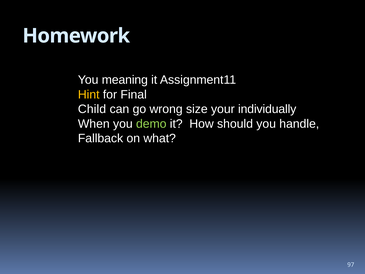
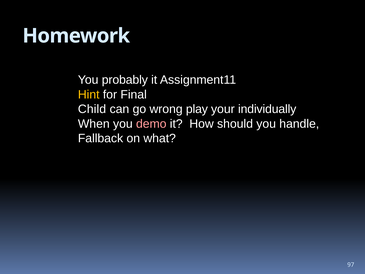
meaning: meaning -> probably (125, 80)
size: size -> play (197, 109)
demo colour: light green -> pink (151, 124)
